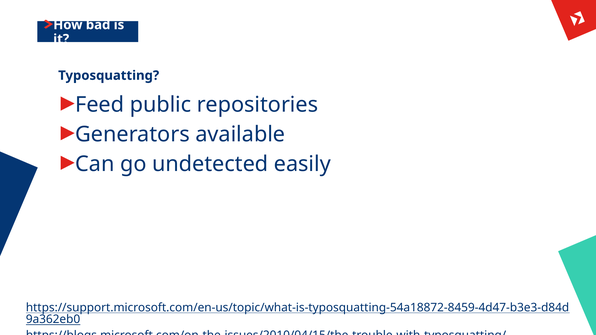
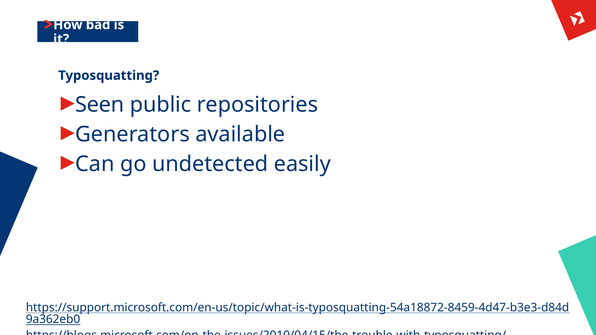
Feed: Feed -> Seen (100, 105)
